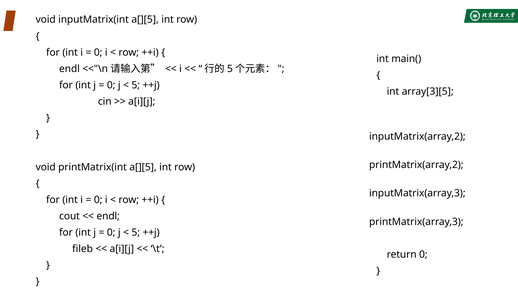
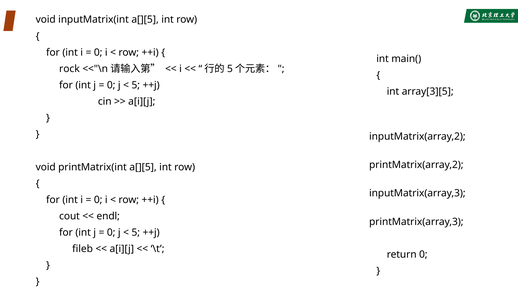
endl: endl -> rock (69, 69)
